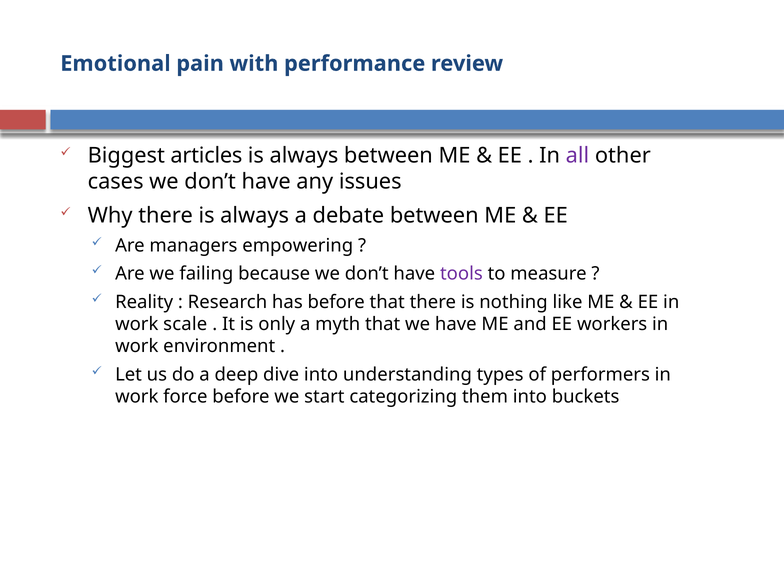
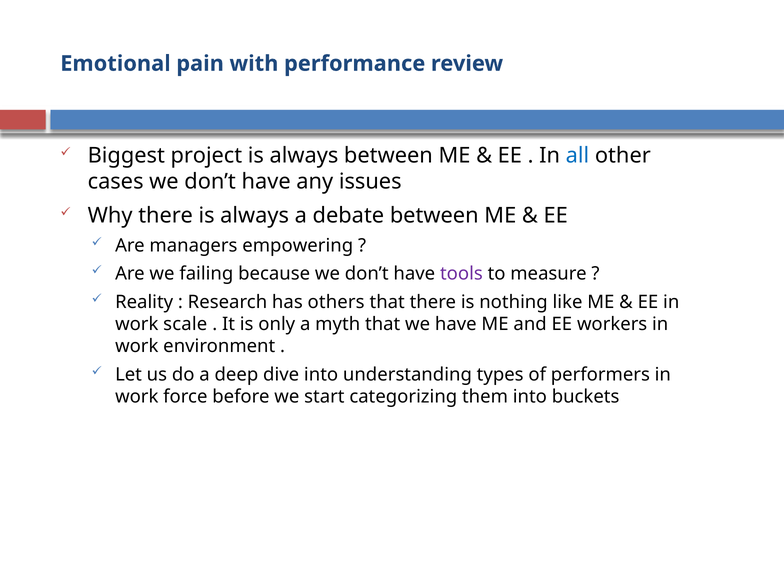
articles: articles -> project (206, 156)
all colour: purple -> blue (577, 156)
has before: before -> others (336, 302)
